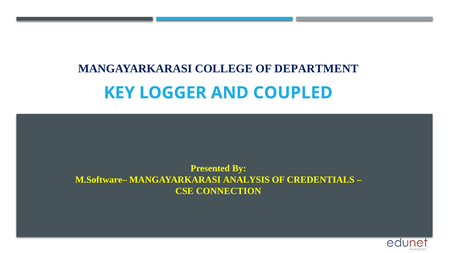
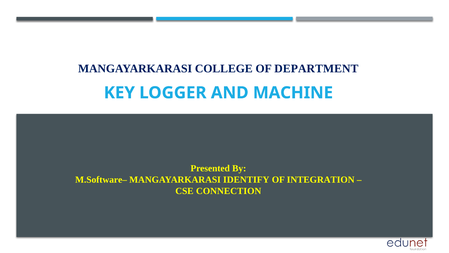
COUPLED: COUPLED -> MACHINE (293, 93)
ANALYSIS: ANALYSIS -> IDENTIFY (246, 179)
CREDENTIALS: CREDENTIALS -> INTEGRATION (321, 179)
